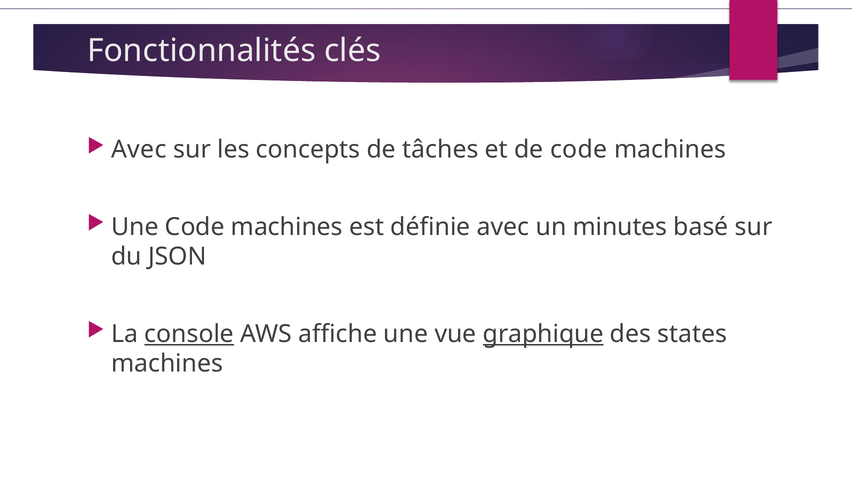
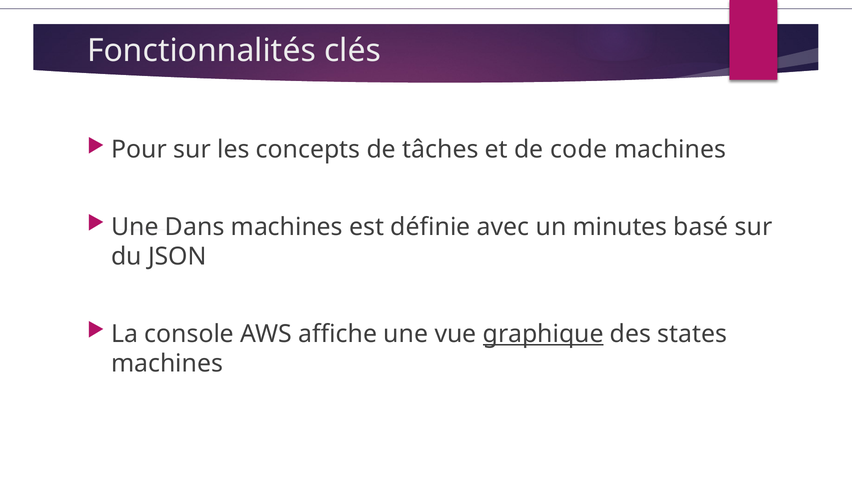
Avec: Avec -> Pour (139, 150)
Une Code: Code -> Dans (195, 227)
console underline: present -> none (189, 334)
